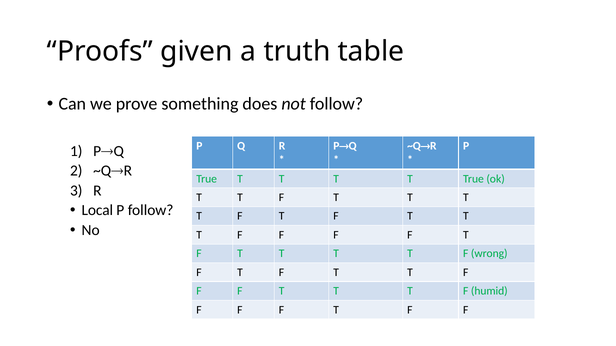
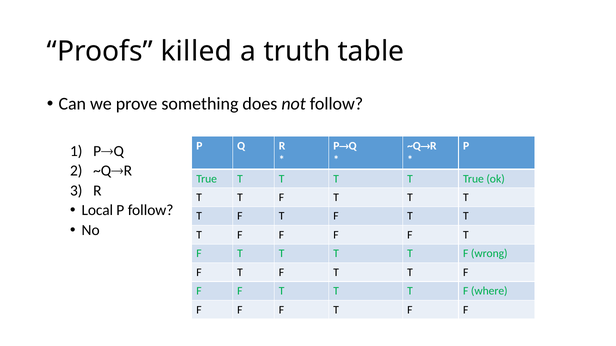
given: given -> killed (196, 52)
humid: humid -> where (489, 291)
